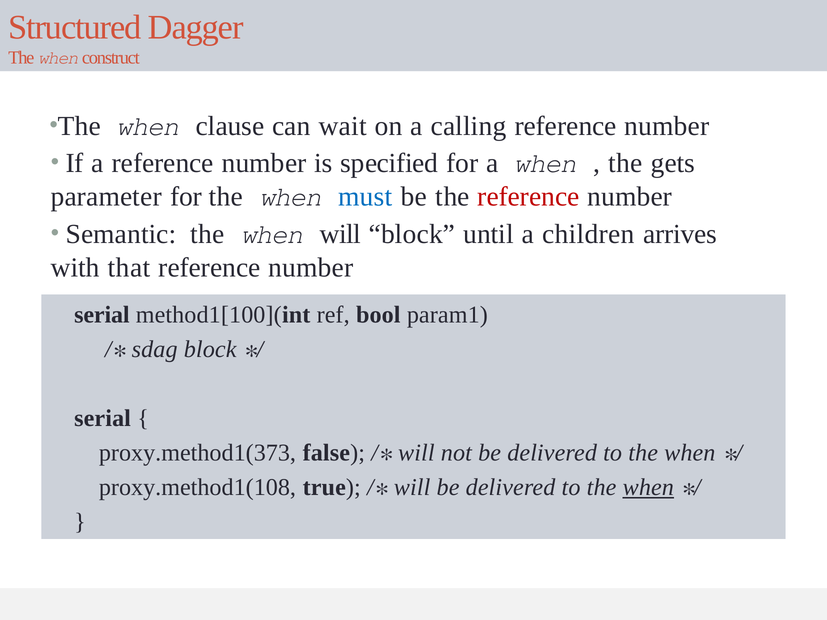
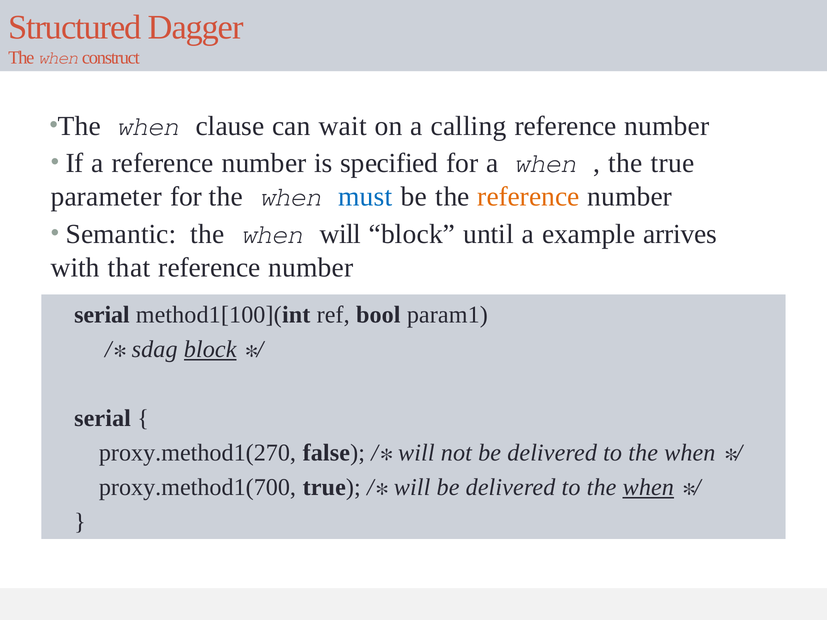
the gets: gets -> true (673, 163)
reference colour: red -> orange (528, 197)
children: children -> example (589, 234)
block underline: none -> present (210, 349)
proxy.method1(373: proxy.method1(373 -> proxy.method1(270 (197, 453)
proxy.method1(108: proxy.method1(108 -> proxy.method1(700 (197, 487)
